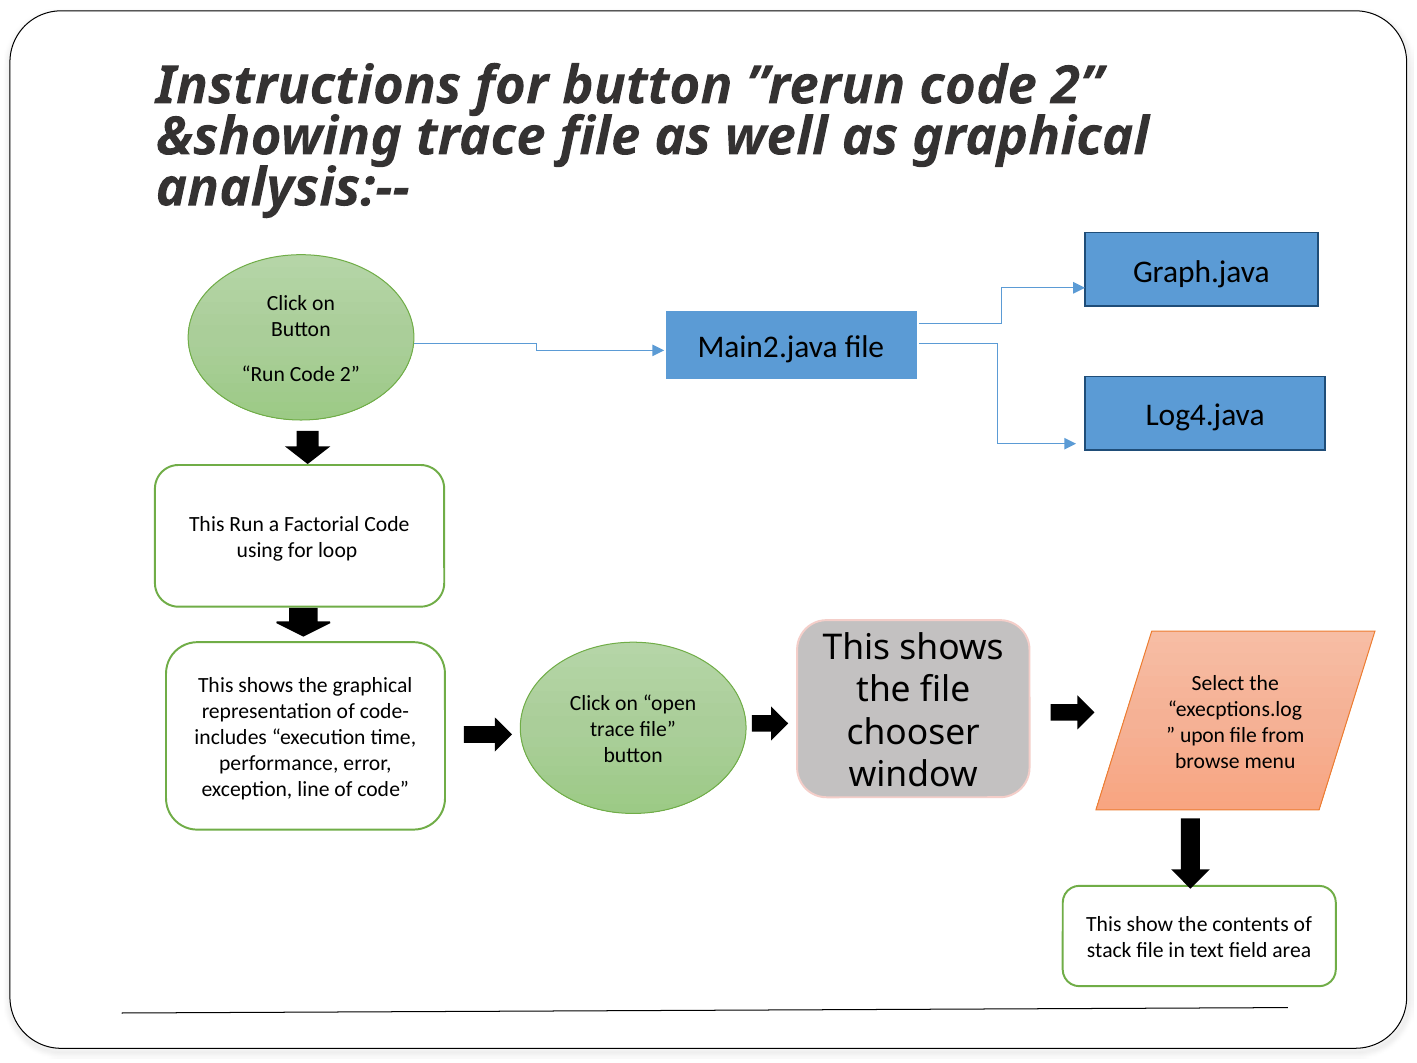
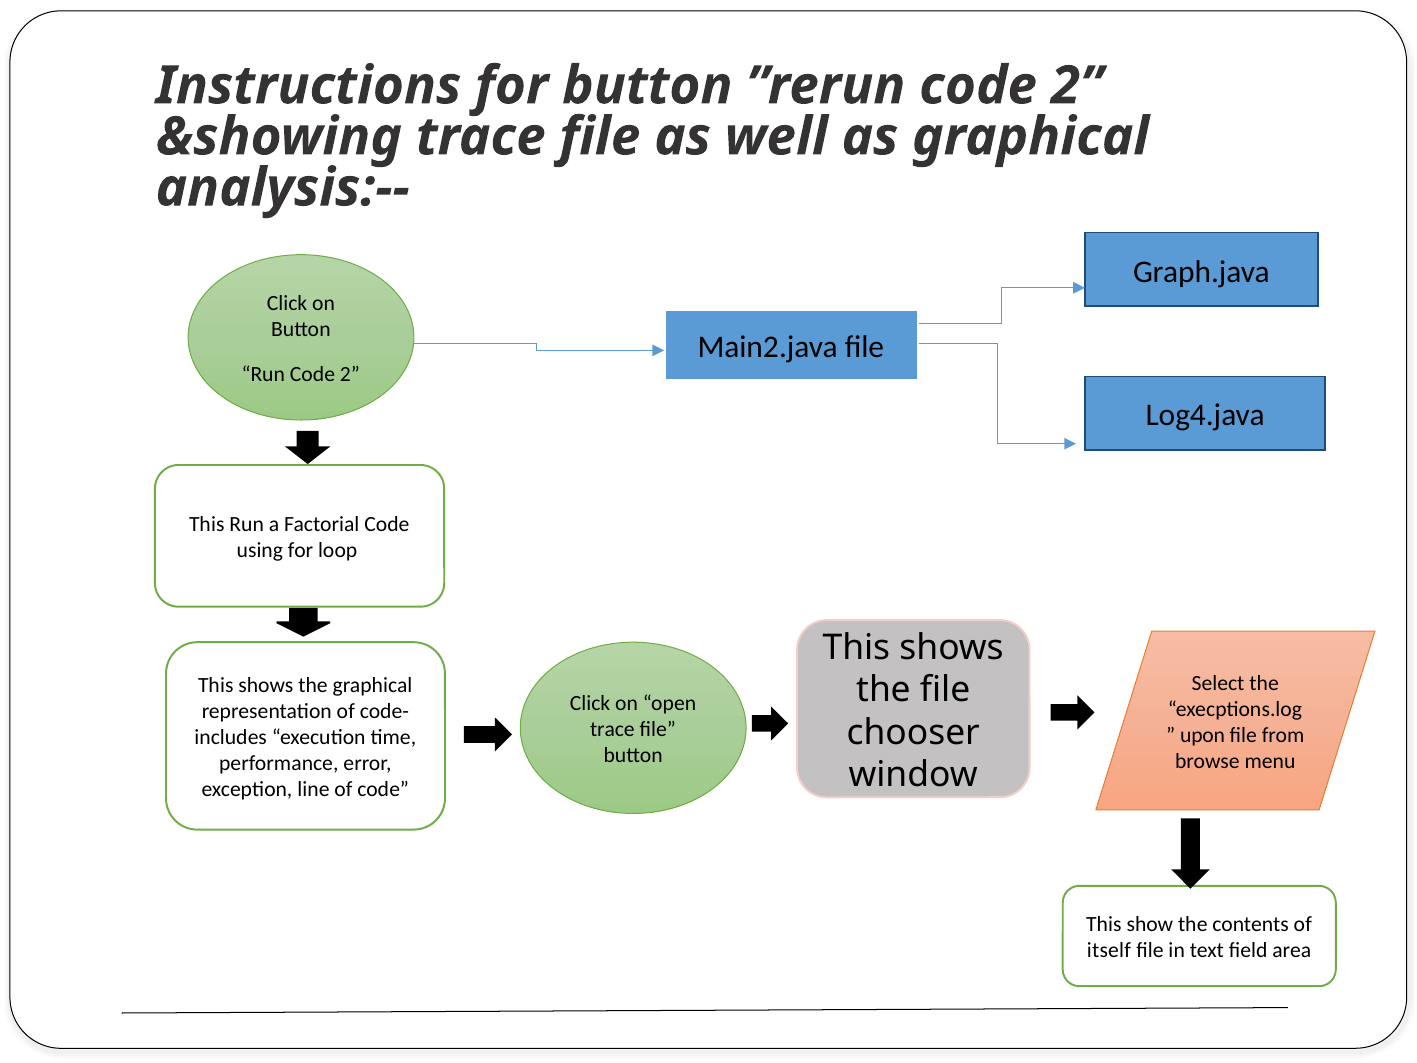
stack: stack -> itself (1109, 950)
